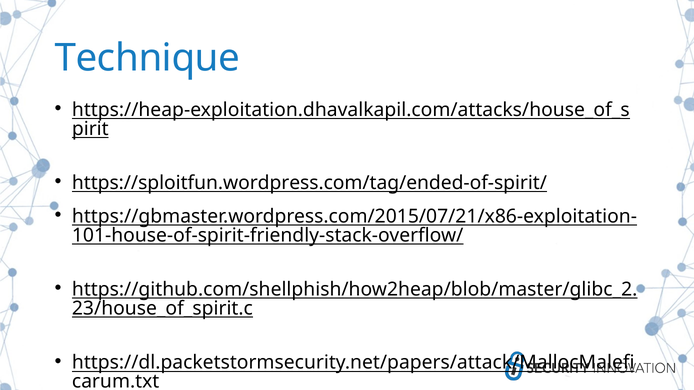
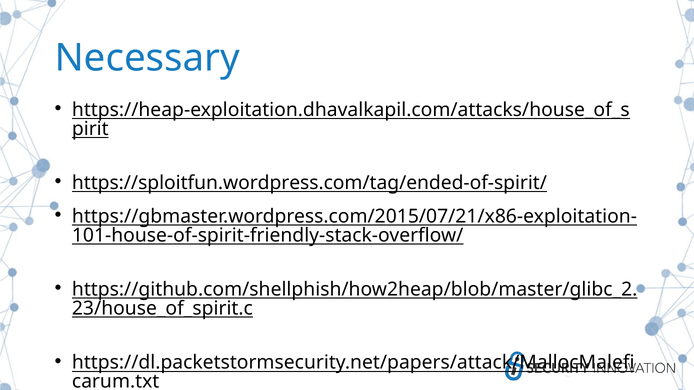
Technique: Technique -> Necessary (147, 58)
